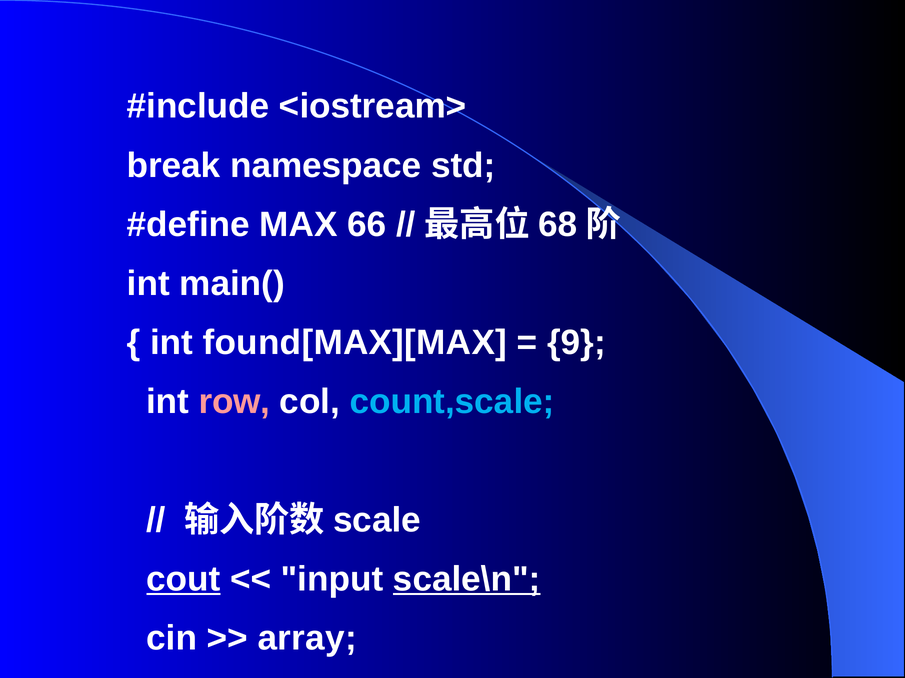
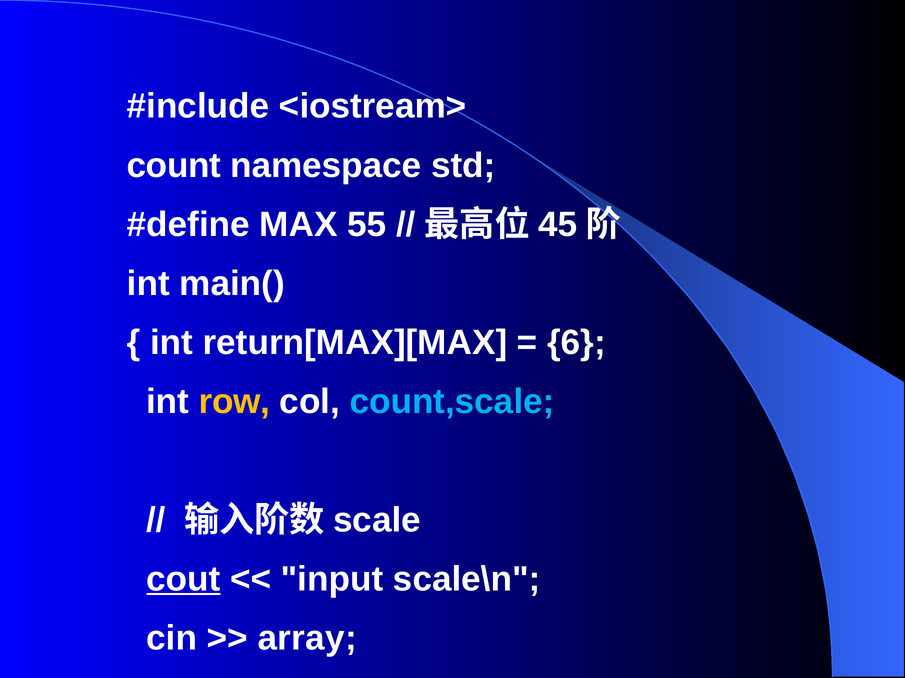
break: break -> count (174, 166)
66: 66 -> 55 (367, 225)
68: 68 -> 45 (558, 225)
found[MAX][MAX: found[MAX][MAX -> return[MAX][MAX (355, 343)
9: 9 -> 6 (576, 343)
row colour: pink -> yellow (234, 402)
scale\n underline: present -> none (467, 580)
